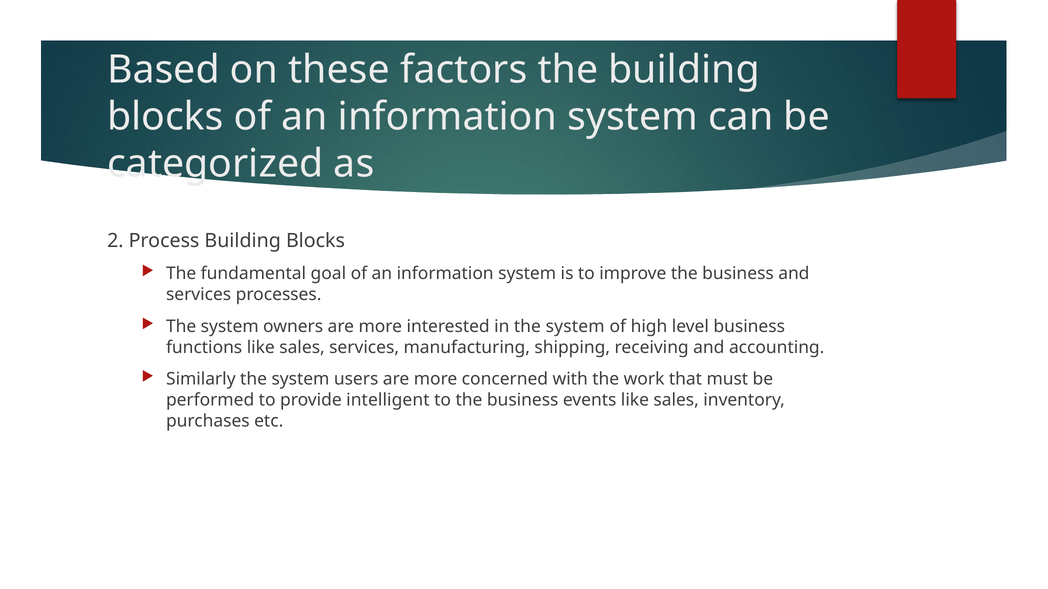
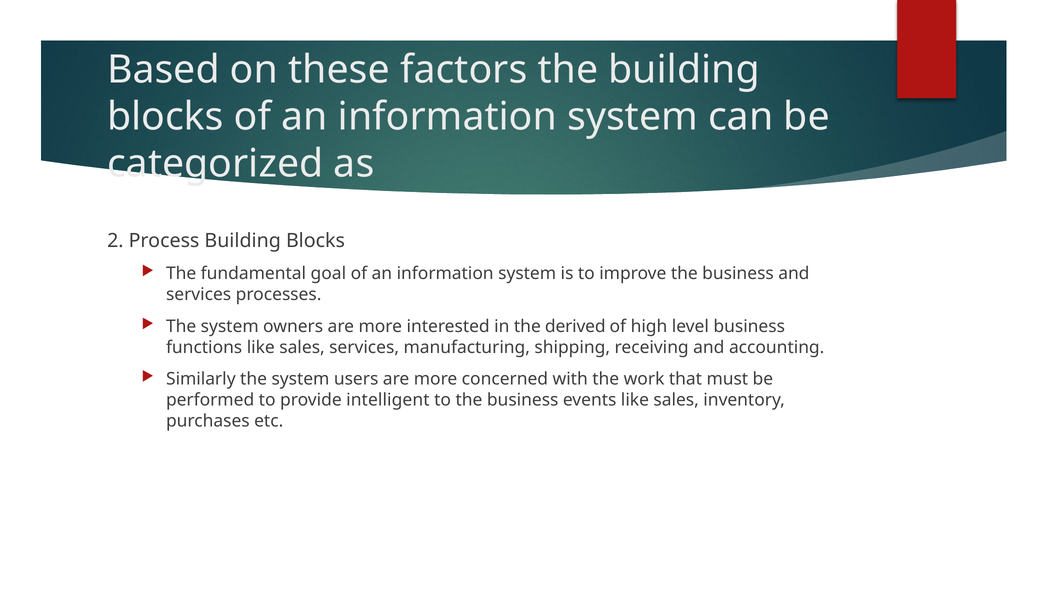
in the system: system -> derived (575, 327)
